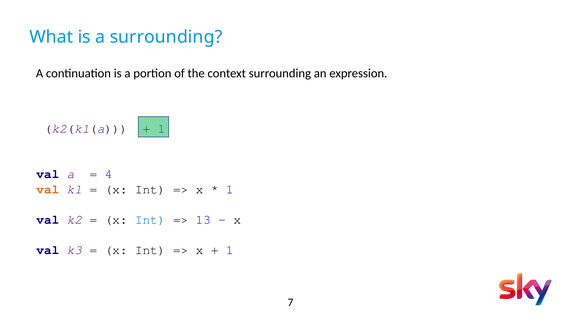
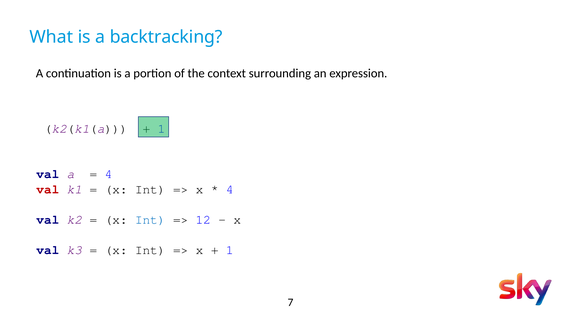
a surrounding: surrounding -> backtracking (166, 37)
val colour: orange -> red (48, 189)
1: 1 -> 4 (230, 189)
13: 13 -> 12 (203, 219)
